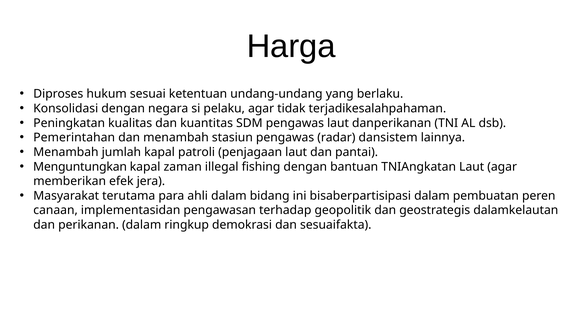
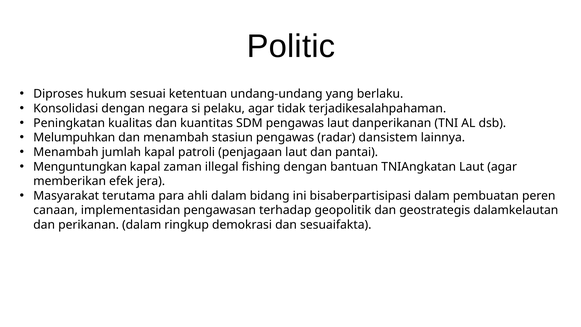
Harga: Harga -> Politic (291, 46)
Pemerintahan: Pemerintahan -> Melumpuhkan (74, 138)
